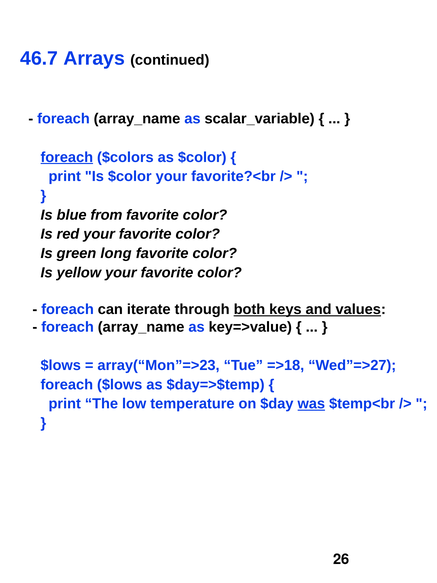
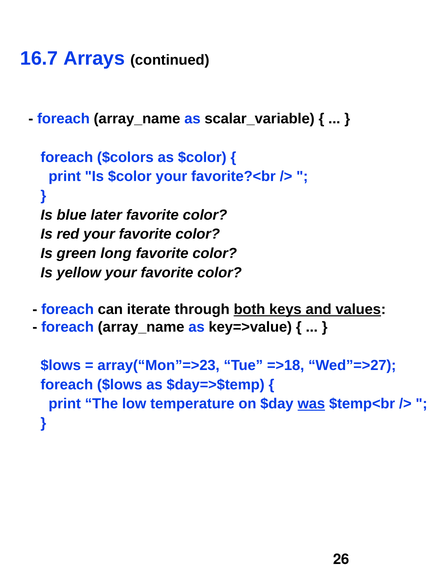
46.7: 46.7 -> 16.7 (39, 58)
foreach underline: present -> none (67, 157)
from: from -> later (106, 215)
